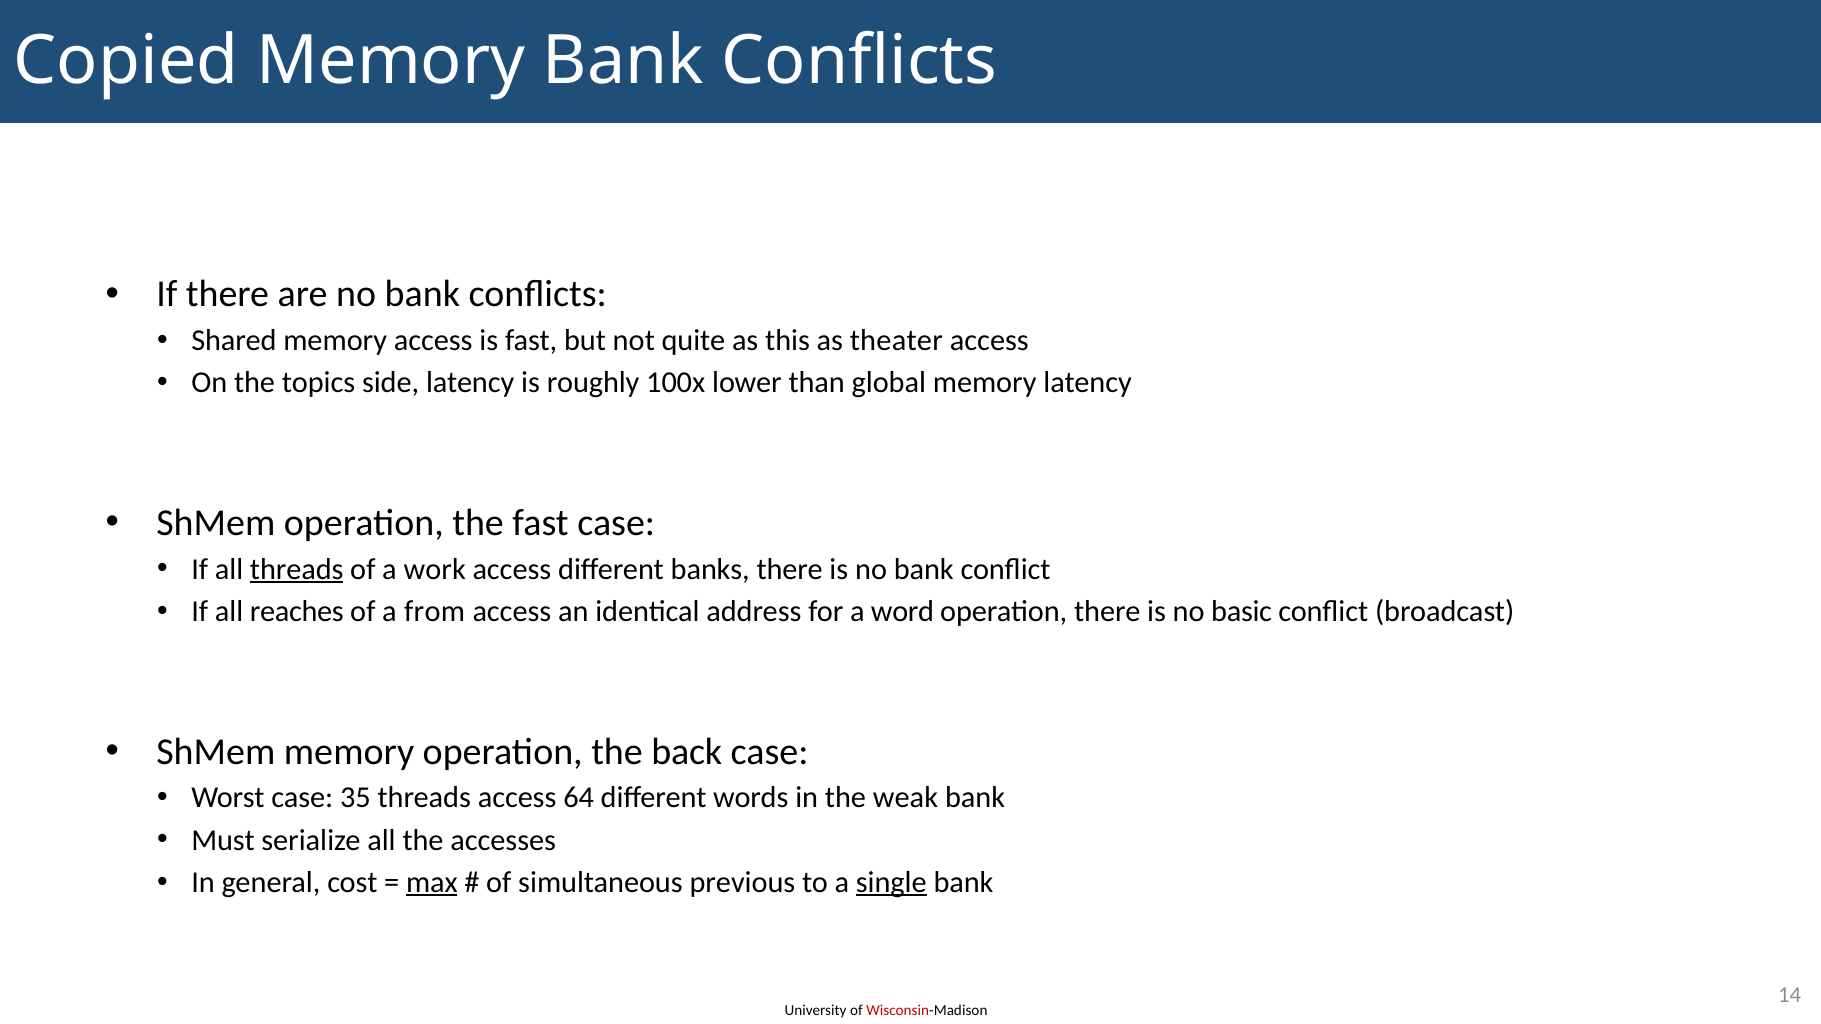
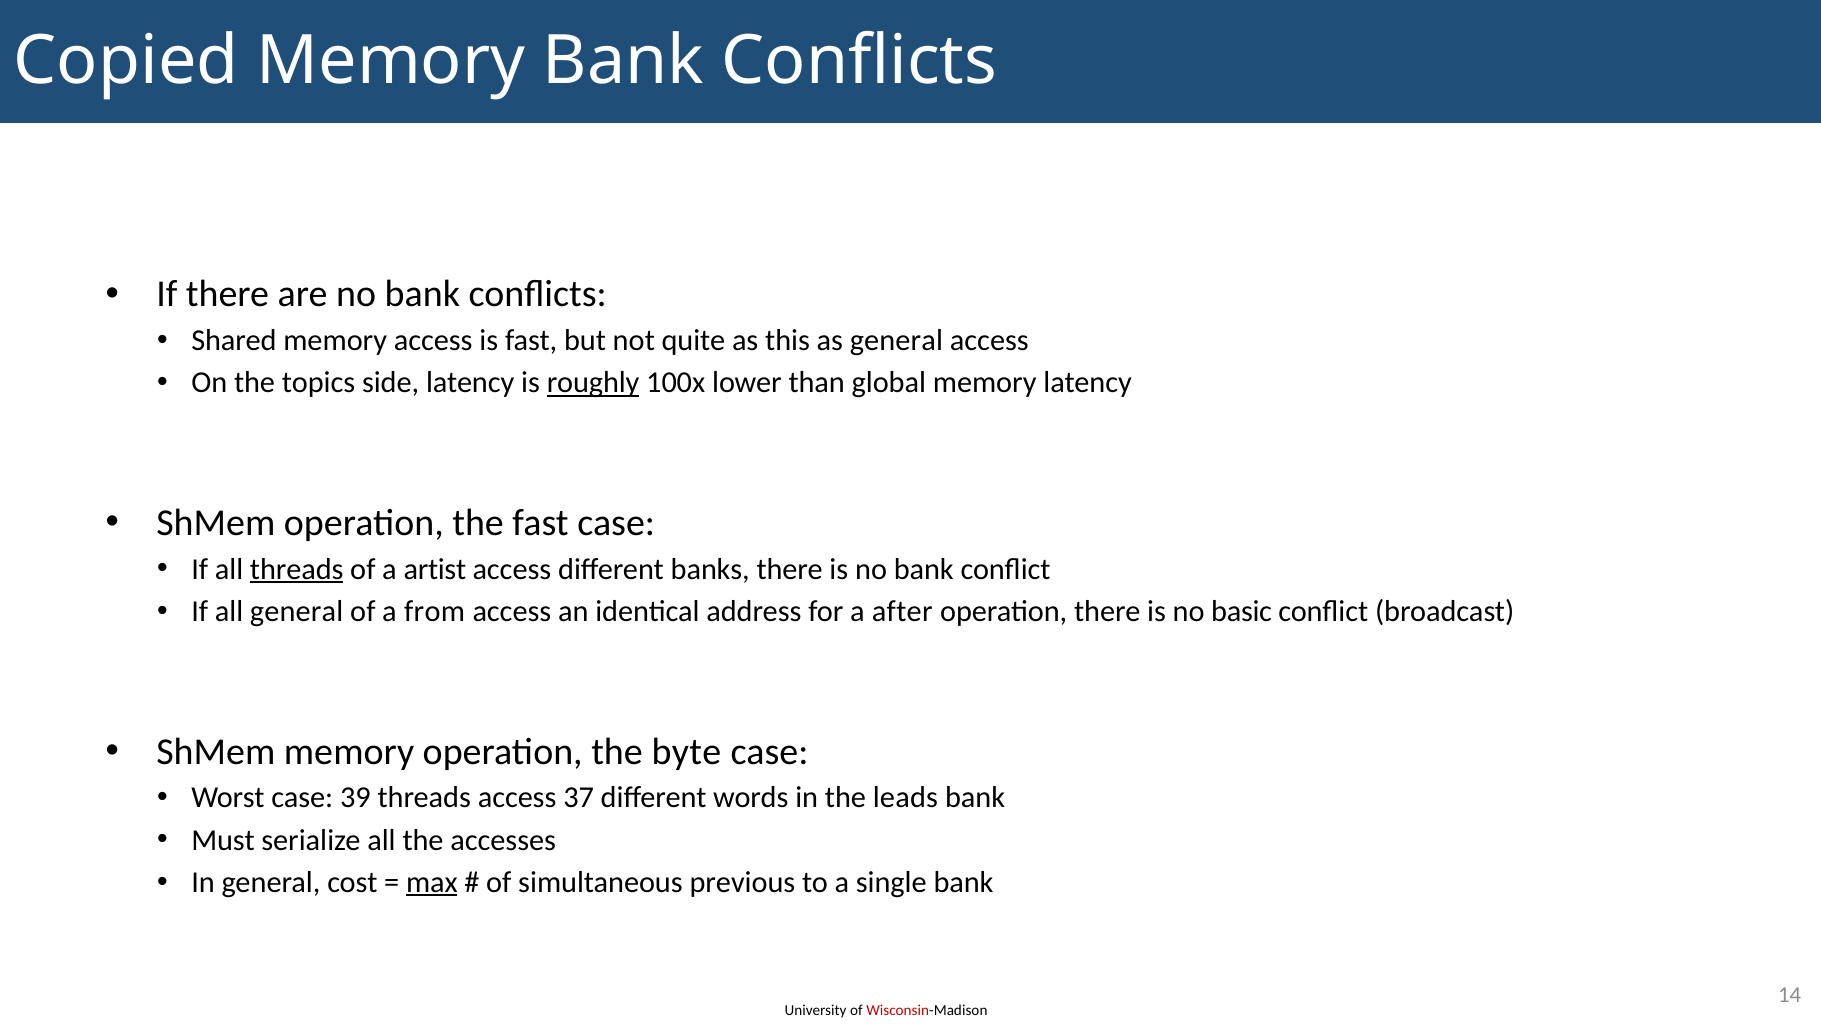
as theater: theater -> general (896, 341)
roughly underline: none -> present (593, 383)
work: work -> artist (435, 569)
all reaches: reaches -> general (297, 612)
word: word -> after (902, 612)
back: back -> byte (686, 752)
35: 35 -> 39 (355, 798)
64: 64 -> 37 (579, 798)
weak: weak -> leads (905, 798)
single underline: present -> none (891, 883)
